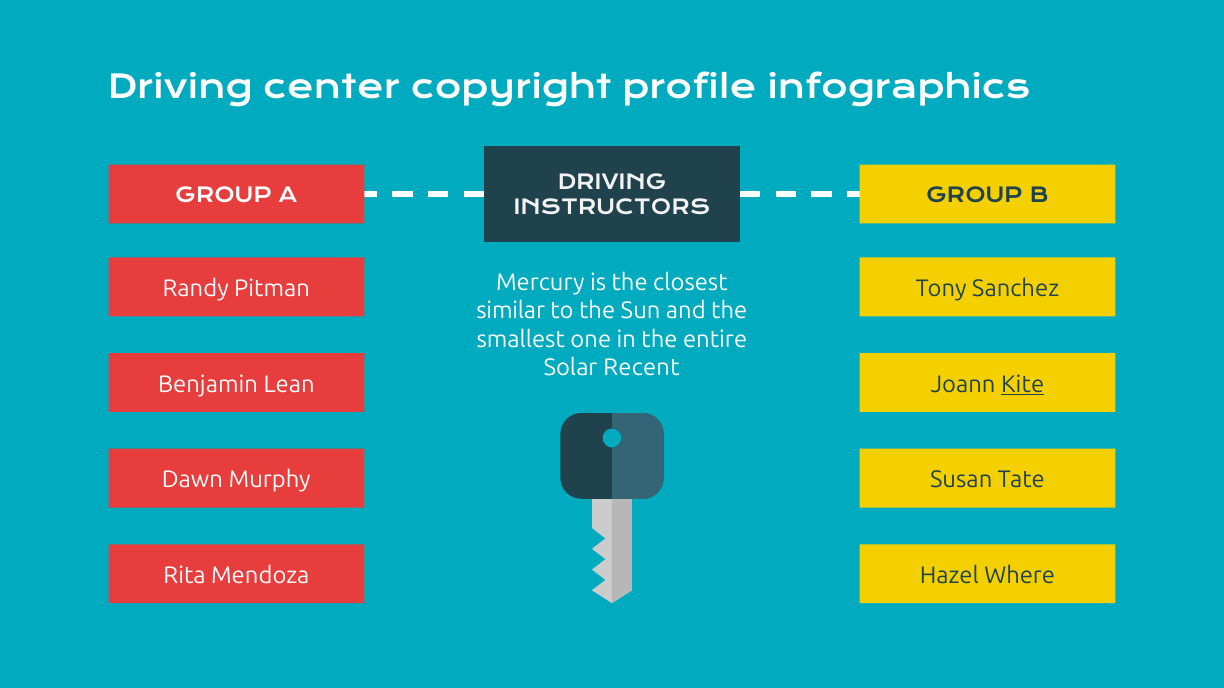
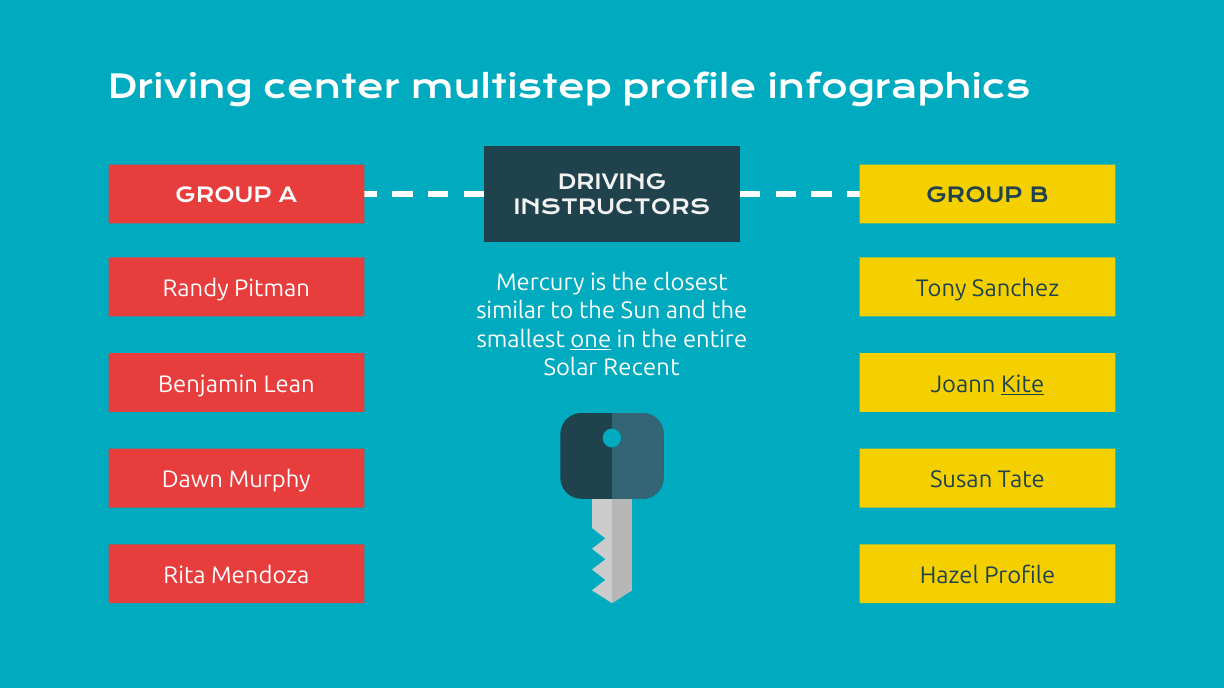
copyright: copyright -> multistep (511, 88)
one underline: none -> present (591, 340)
Hazel Where: Where -> Profile (1020, 576)
